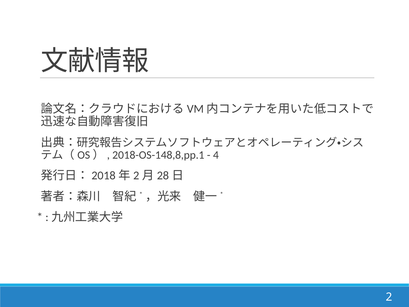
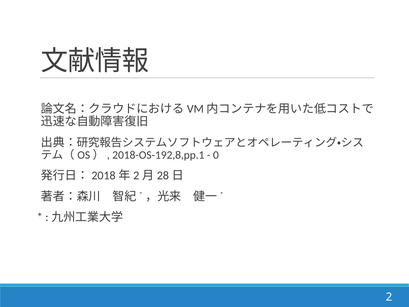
2018-OS-148,8,pp.1: 2018-OS-148,8,pp.1 -> 2018-OS-192,8,pp.1 (158, 155)
4: 4 -> 0 (216, 155)
